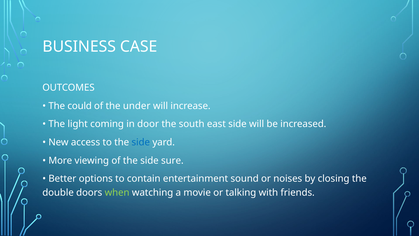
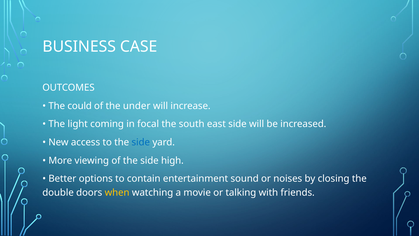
door: door -> focal (148, 124)
sure: sure -> high (172, 160)
when colour: light green -> yellow (117, 192)
